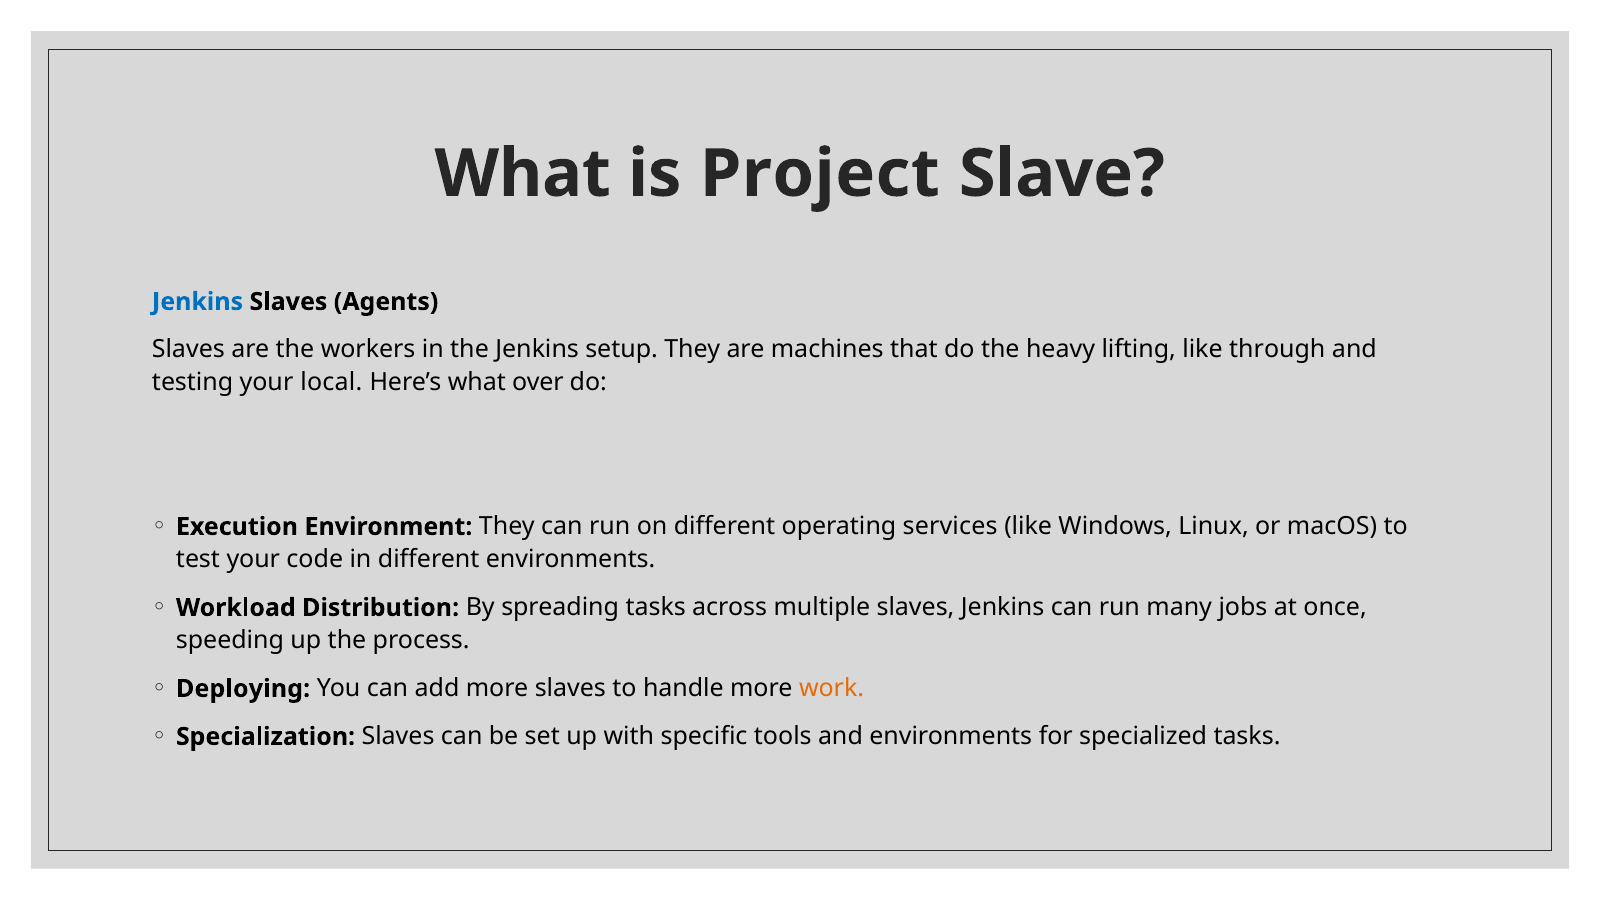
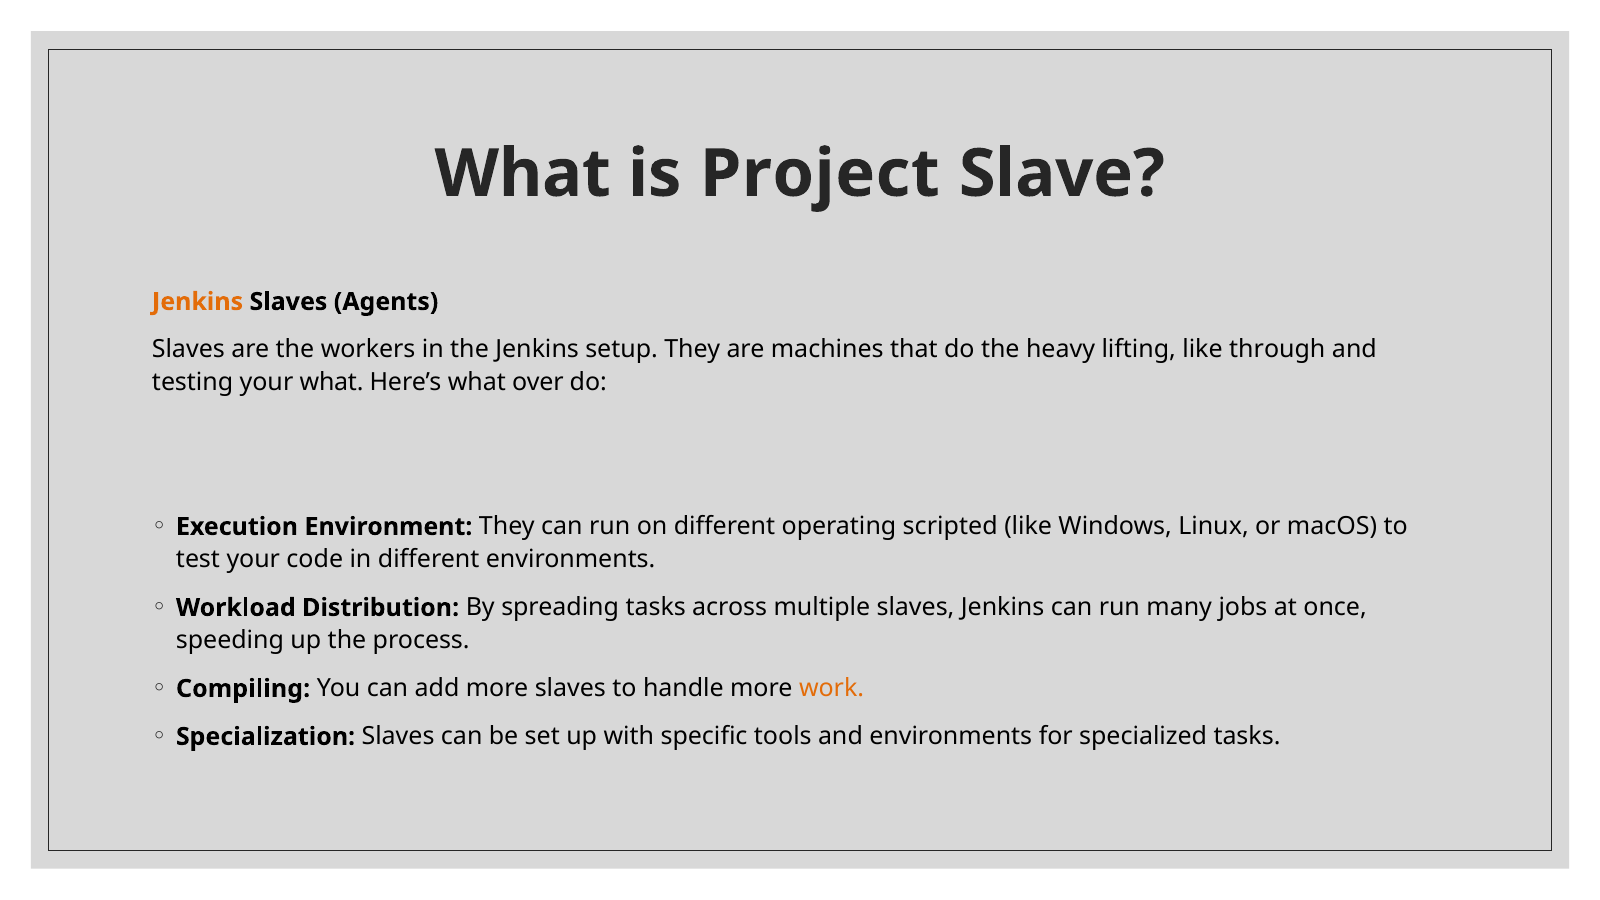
Jenkins colour: blue -> orange (198, 302)
your local: local -> what (332, 383)
services: services -> scripted (950, 527)
Deploying: Deploying -> Compiling (243, 689)
